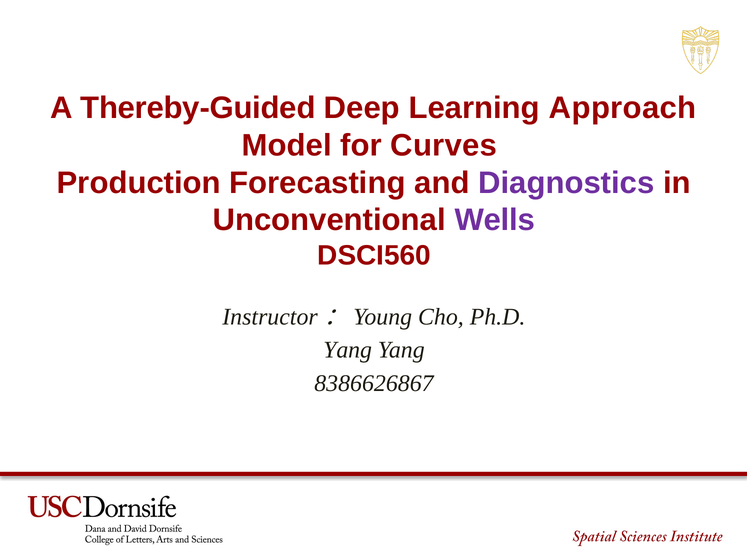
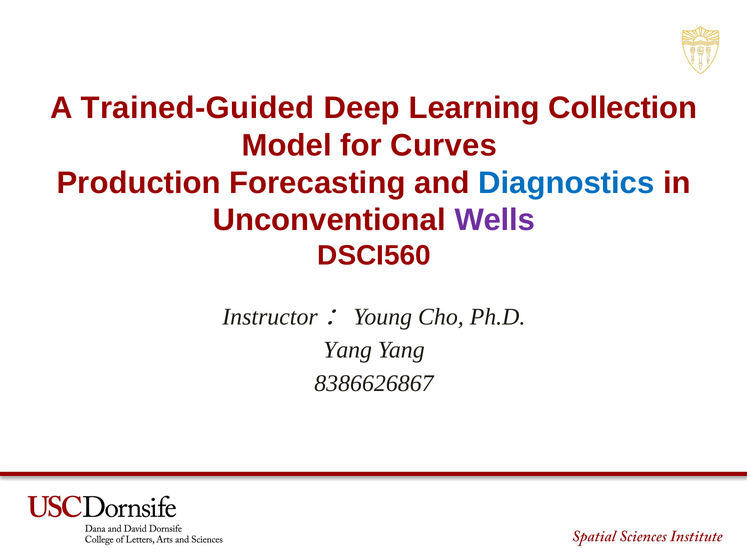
Thereby-Guided: Thereby-Guided -> Trained-Guided (198, 108)
Approach: Approach -> Collection (623, 108)
Diagnostics colour: purple -> blue (566, 183)
